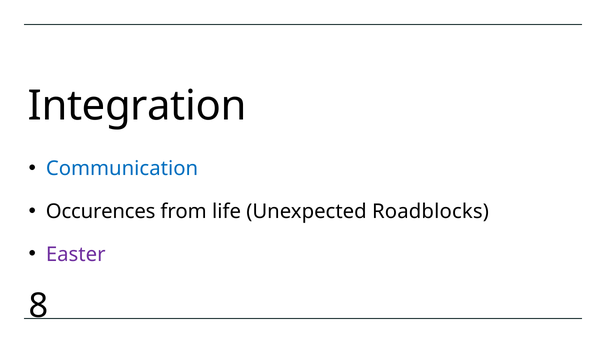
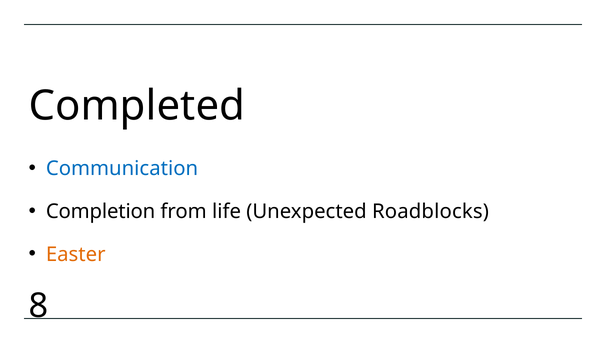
Integration: Integration -> Completed (137, 106)
Occurences: Occurences -> Completion (101, 211)
Easter colour: purple -> orange (76, 254)
